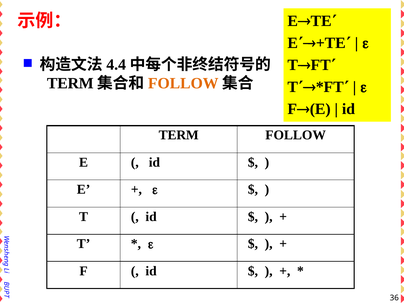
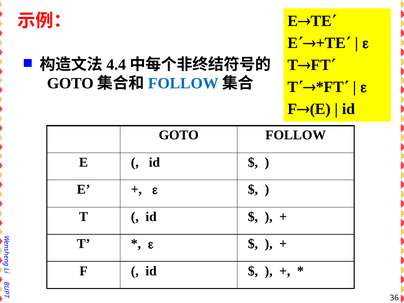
TERM: TERM -> GOTO (70, 83)
FOLLOW colour: orange -> blue (183, 83)
TERM: TERM -> GOTO (179, 135)
